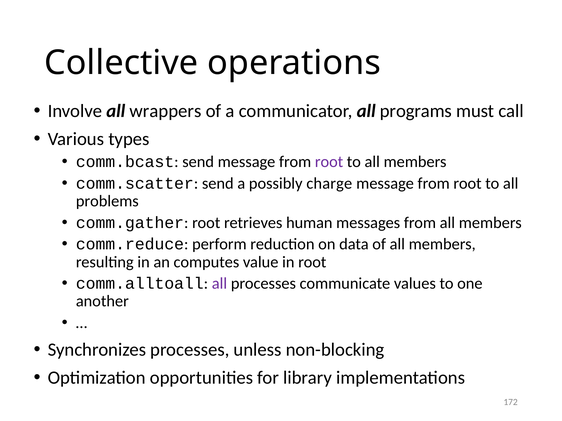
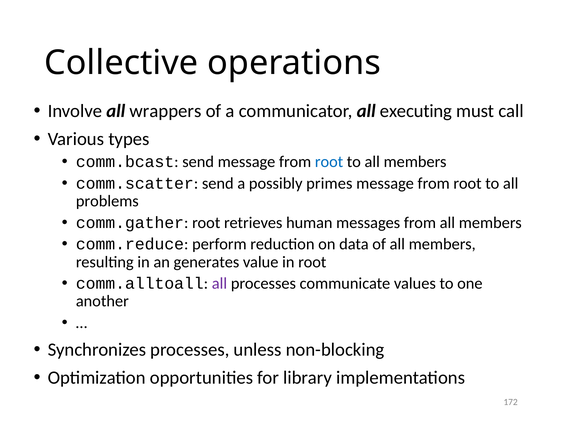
programs: programs -> executing (416, 111)
root colour: purple -> blue (329, 162)
charge: charge -> primes (329, 184)
computes: computes -> generates (206, 262)
